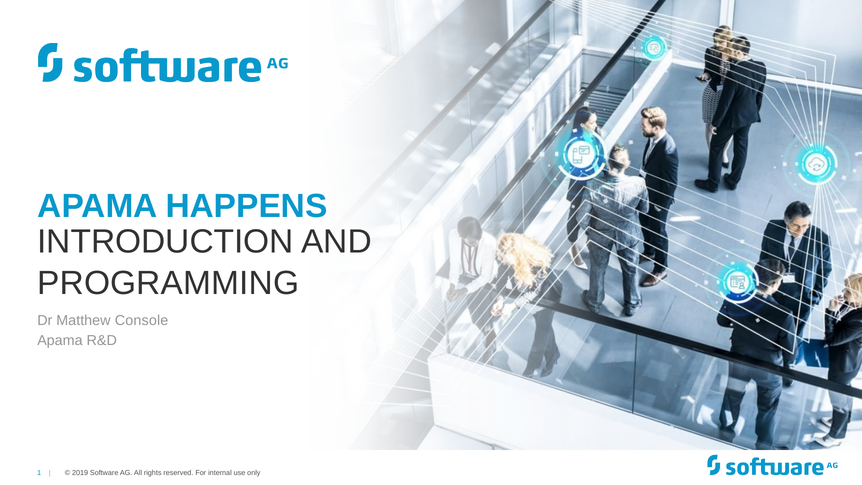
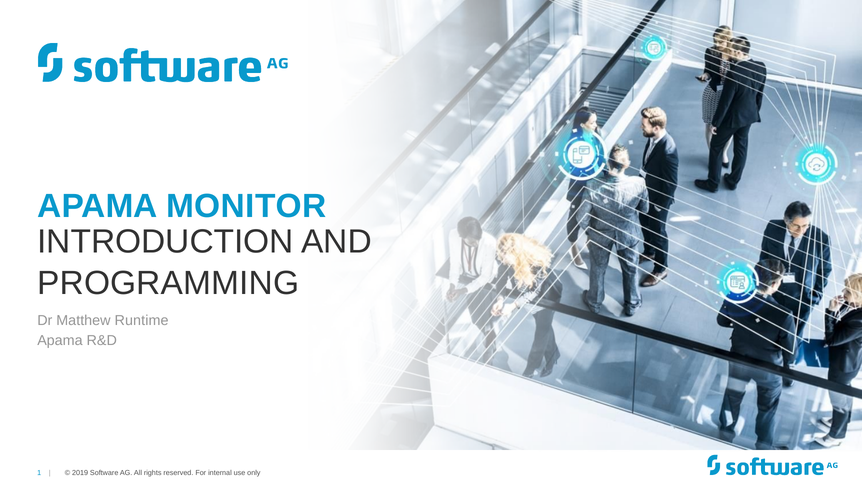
HAPPENS: HAPPENS -> MONITOR (246, 206)
Console: Console -> Runtime (142, 320)
